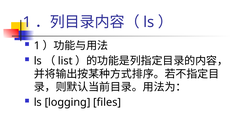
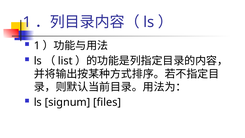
logging: logging -> signum (67, 102)
